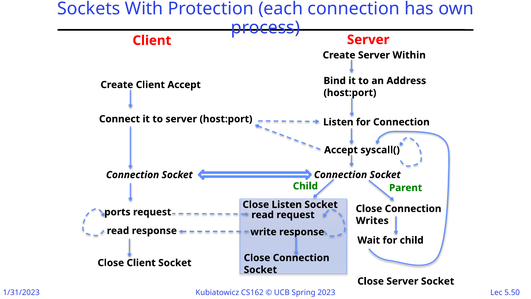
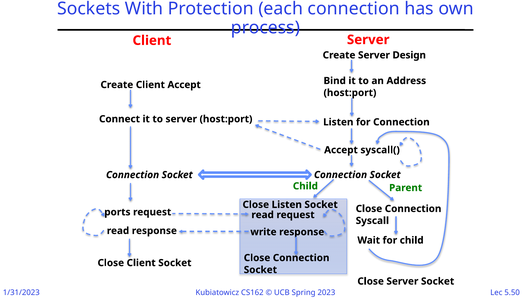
Within: Within -> Design (409, 55)
Writes: Writes -> Syscall (372, 220)
